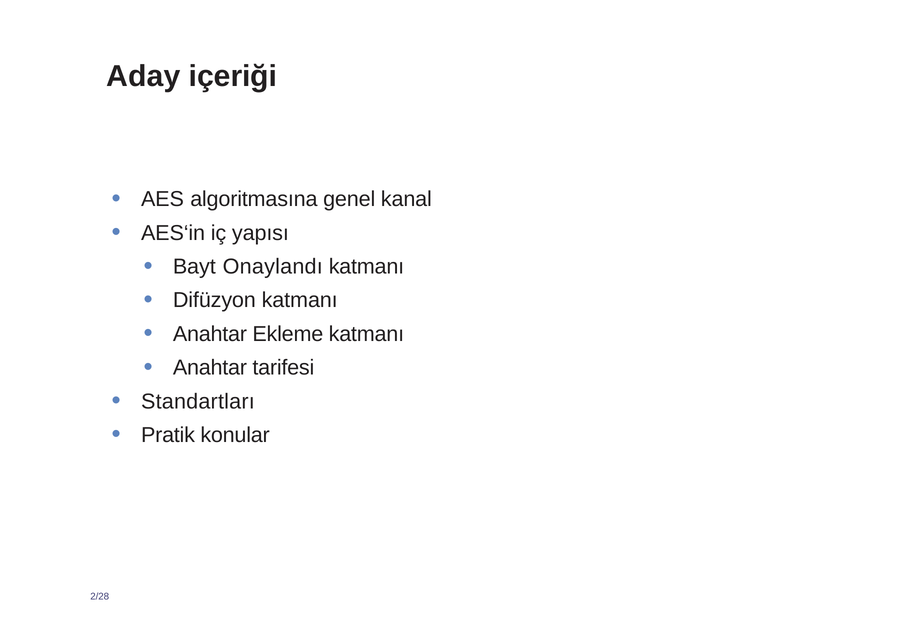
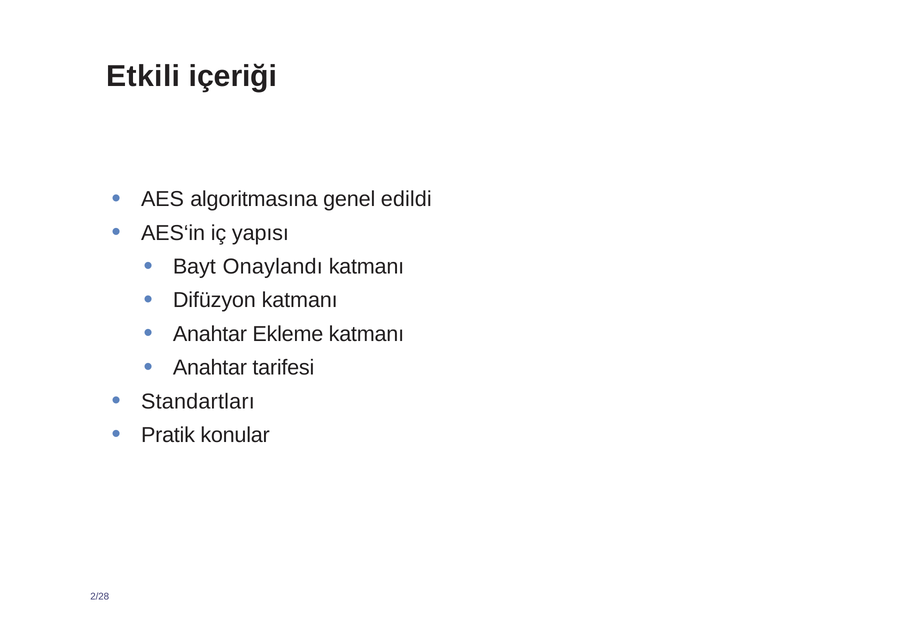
Aday: Aday -> Etkili (143, 77)
kanal: kanal -> edildi (406, 199)
